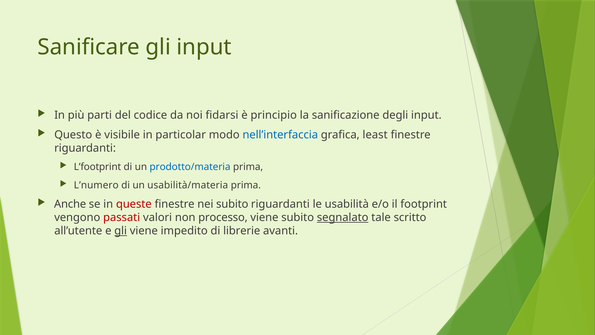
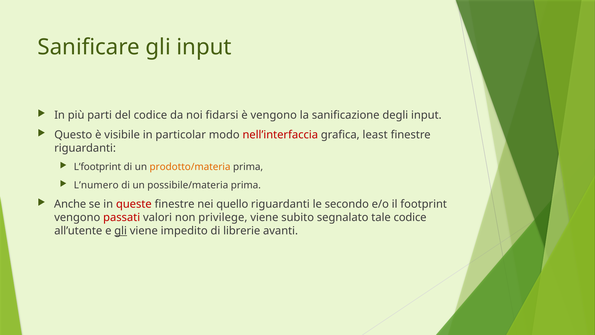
è principio: principio -> vengono (274, 115)
nell’interfaccia colour: blue -> red (280, 135)
prodotto/materia colour: blue -> orange (190, 167)
usabilità/materia: usabilità/materia -> possibile/materia (188, 185)
nei subito: subito -> quello (232, 204)
usabilità: usabilità -> secondo (347, 204)
processo: processo -> privilege (223, 217)
segnalato underline: present -> none (343, 217)
tale scritto: scritto -> codice (410, 217)
